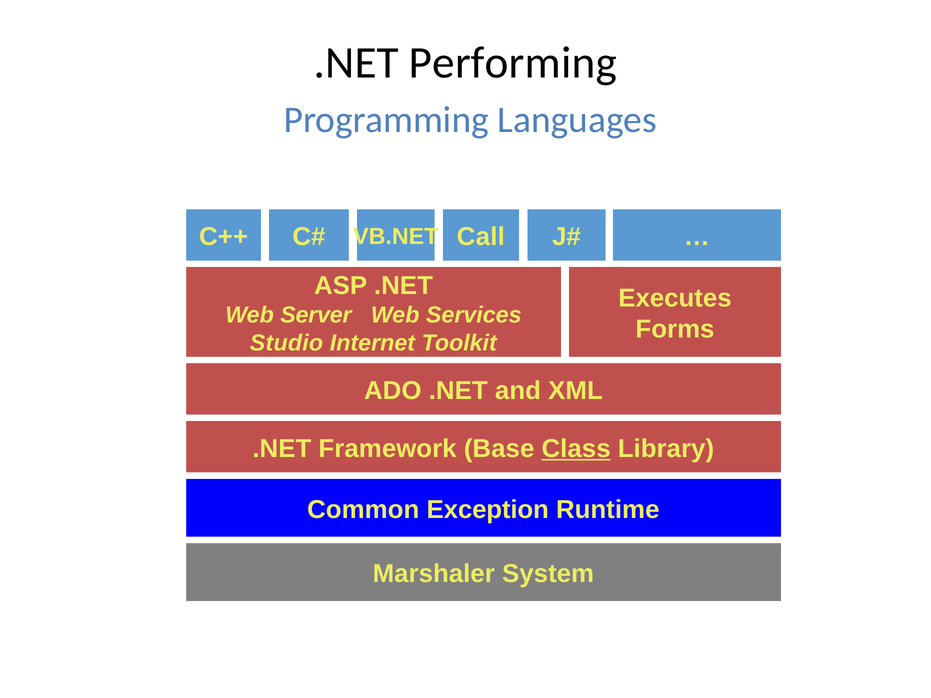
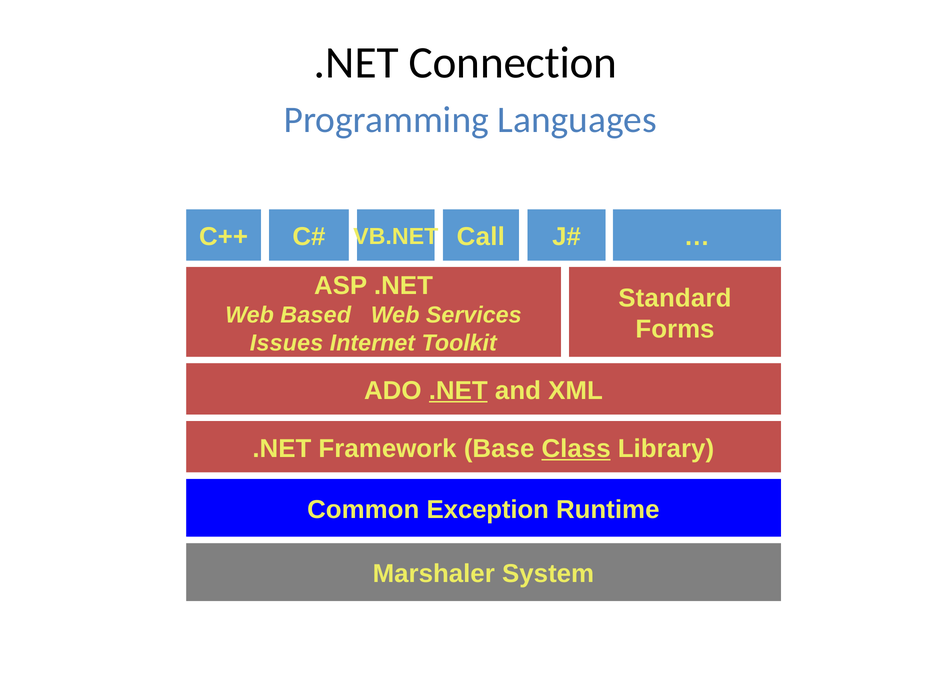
Performing: Performing -> Connection (513, 63)
Executes: Executes -> Standard (675, 298)
Server: Server -> Based (316, 315)
Studio: Studio -> Issues (287, 343)
.NET underline: none -> present (458, 391)
